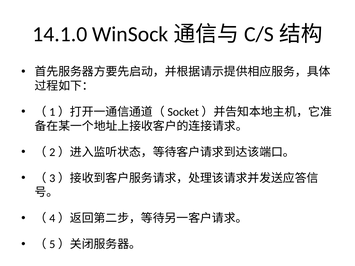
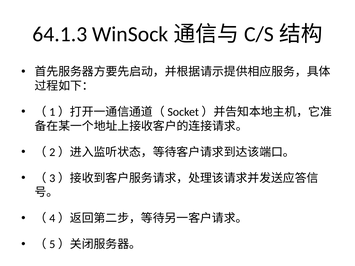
14.1.0: 14.1.0 -> 64.1.3 (60, 34)
